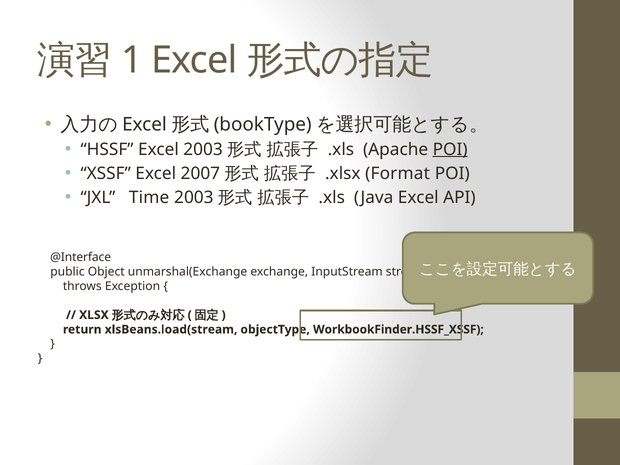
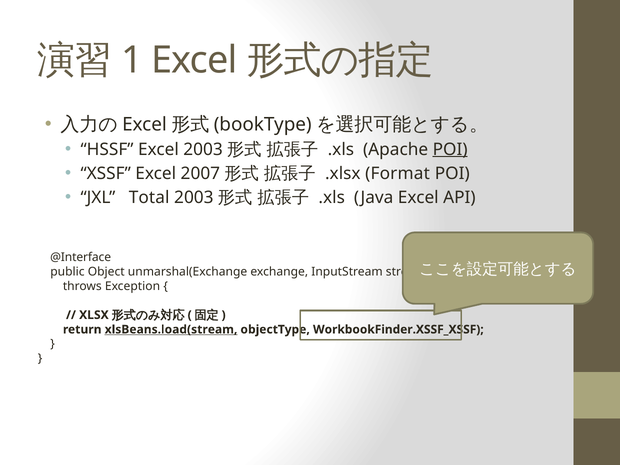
Time: Time -> Total (149, 198)
xlsBeans.load(stream underline: none -> present (171, 329)
WorkbookFinder.HSSF_XSSF: WorkbookFinder.HSSF_XSSF -> WorkbookFinder.XSSF_XSSF (398, 329)
